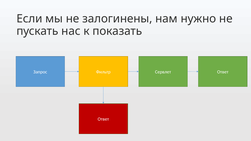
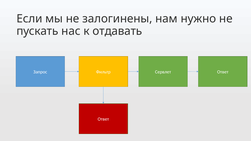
показать: показать -> отдавать (117, 31)
